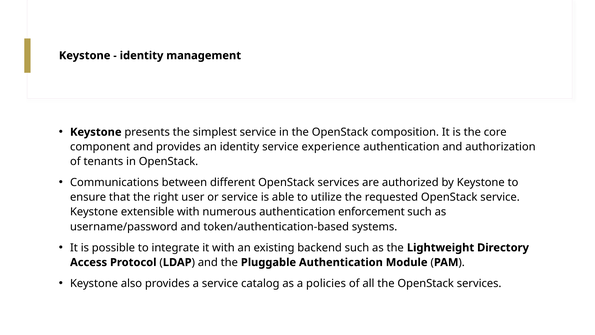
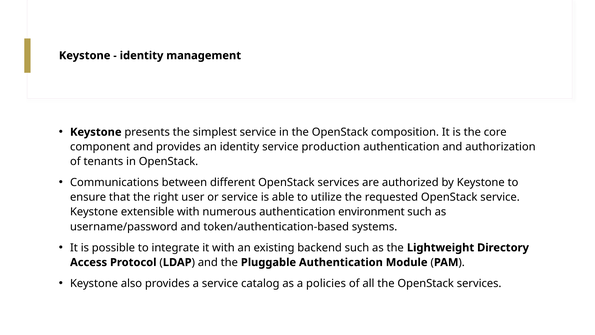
experience: experience -> production (331, 147)
enforcement: enforcement -> environment (371, 212)
